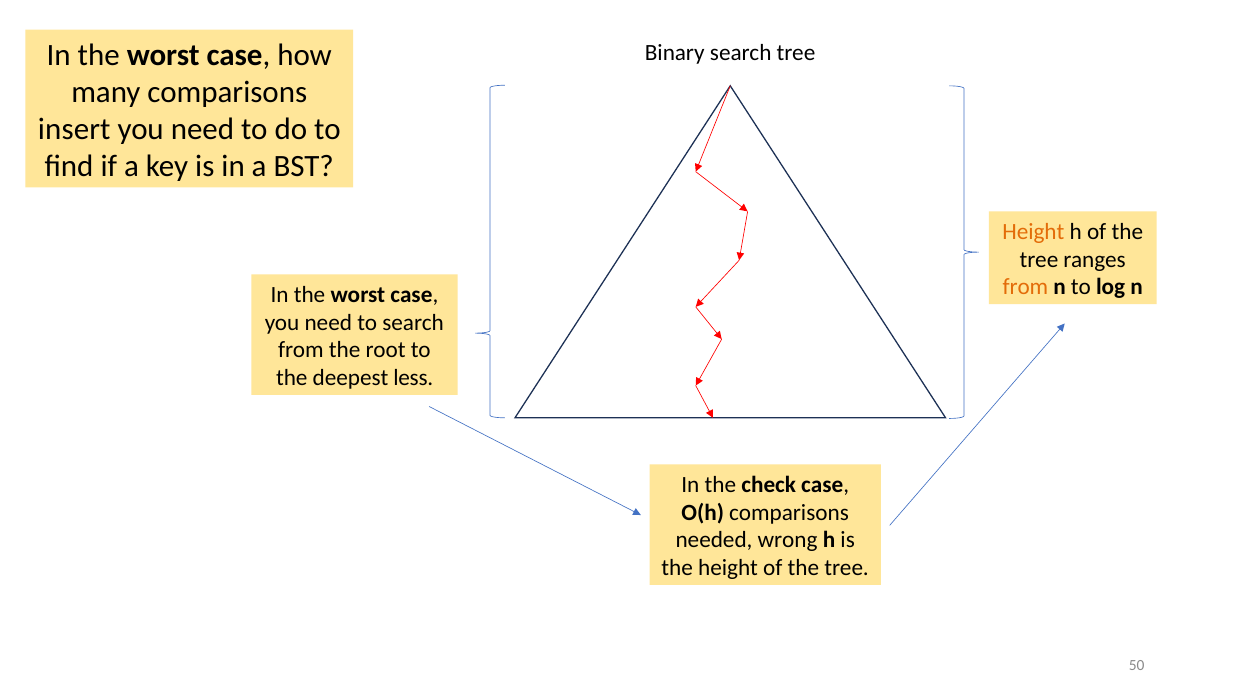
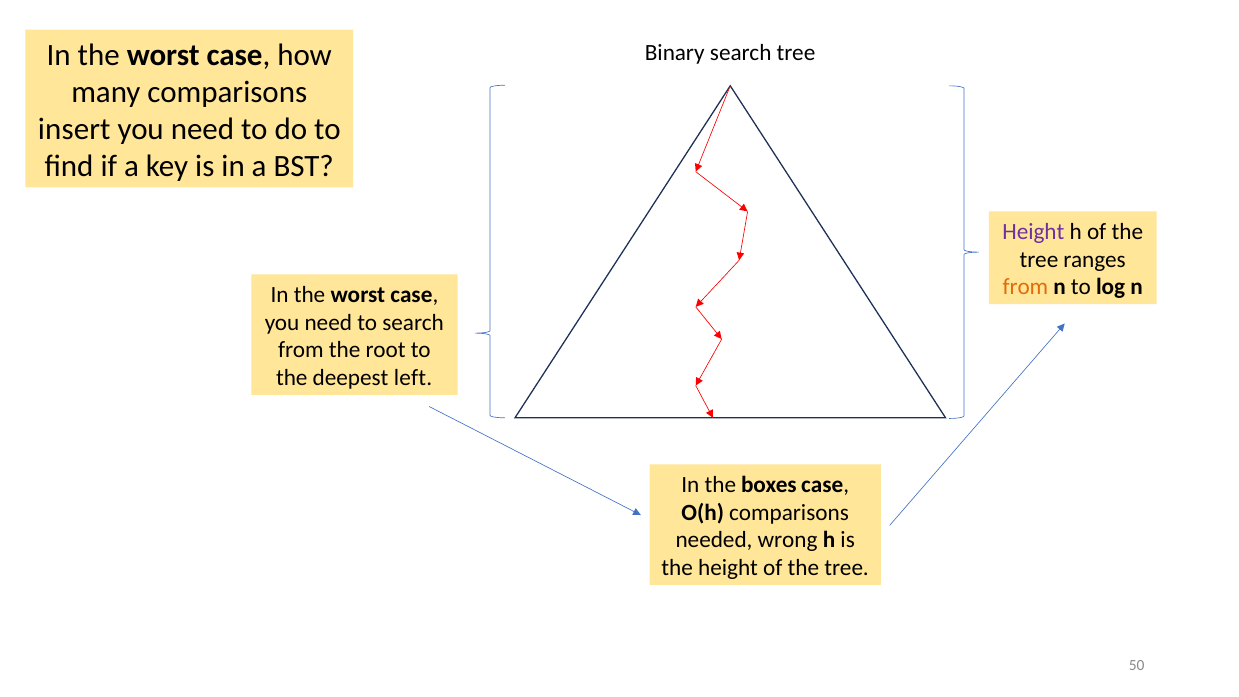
Height colour: orange -> purple (1033, 231)
less: less -> left (413, 378)
check: check -> boxes (769, 484)
